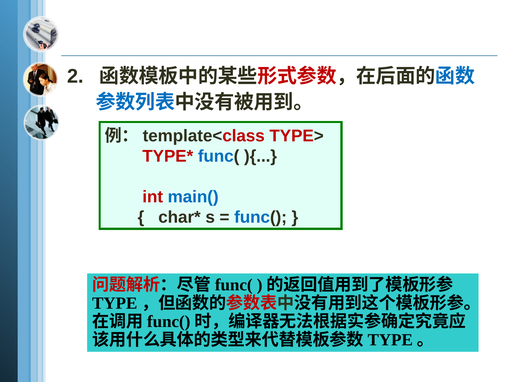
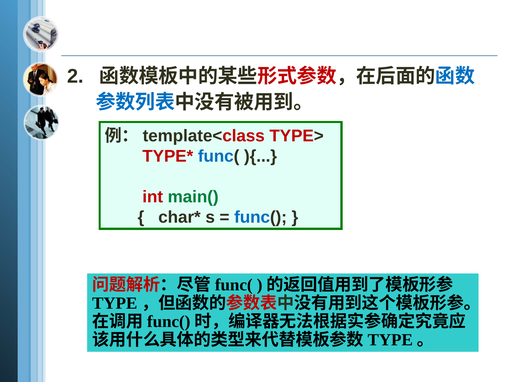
main( colour: blue -> green (193, 197)
